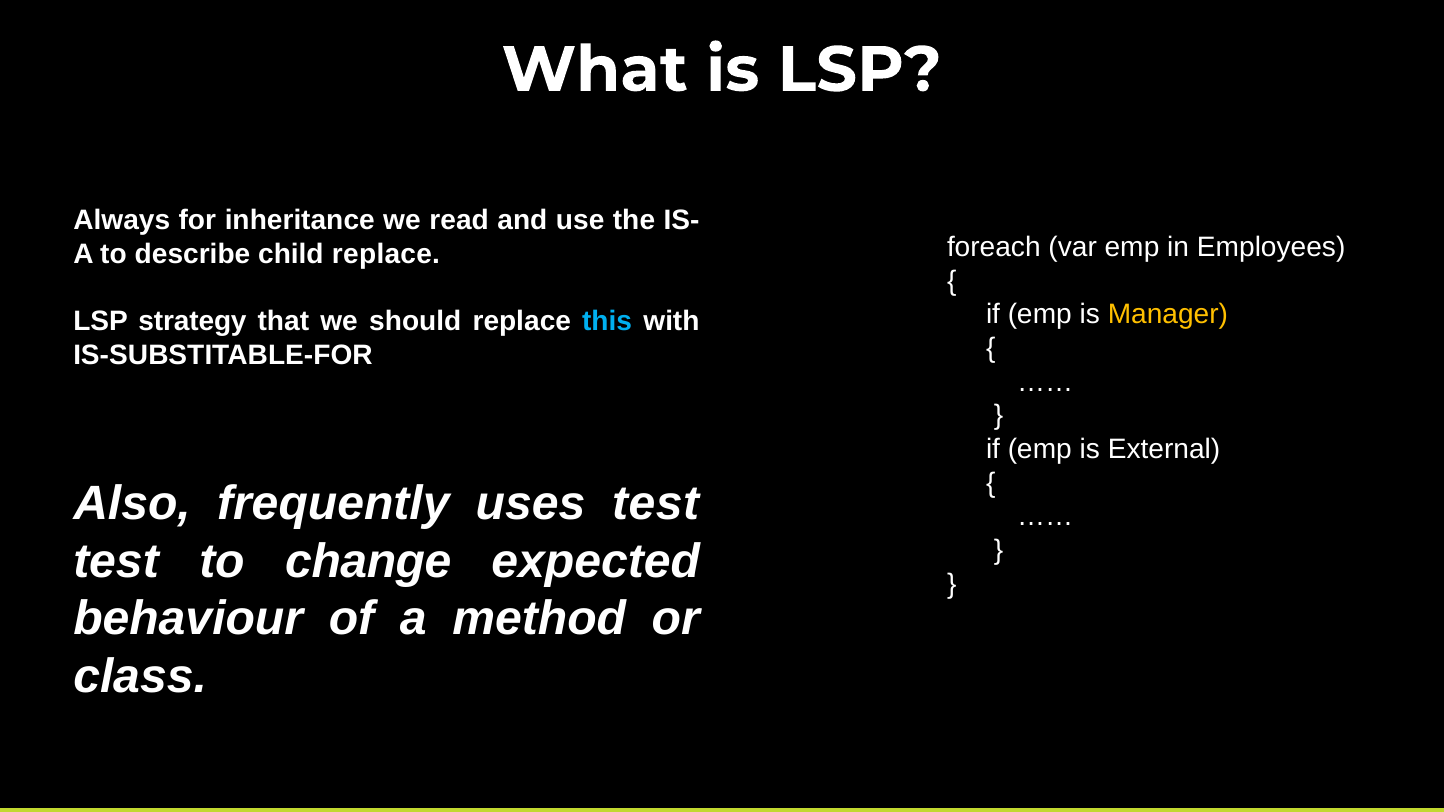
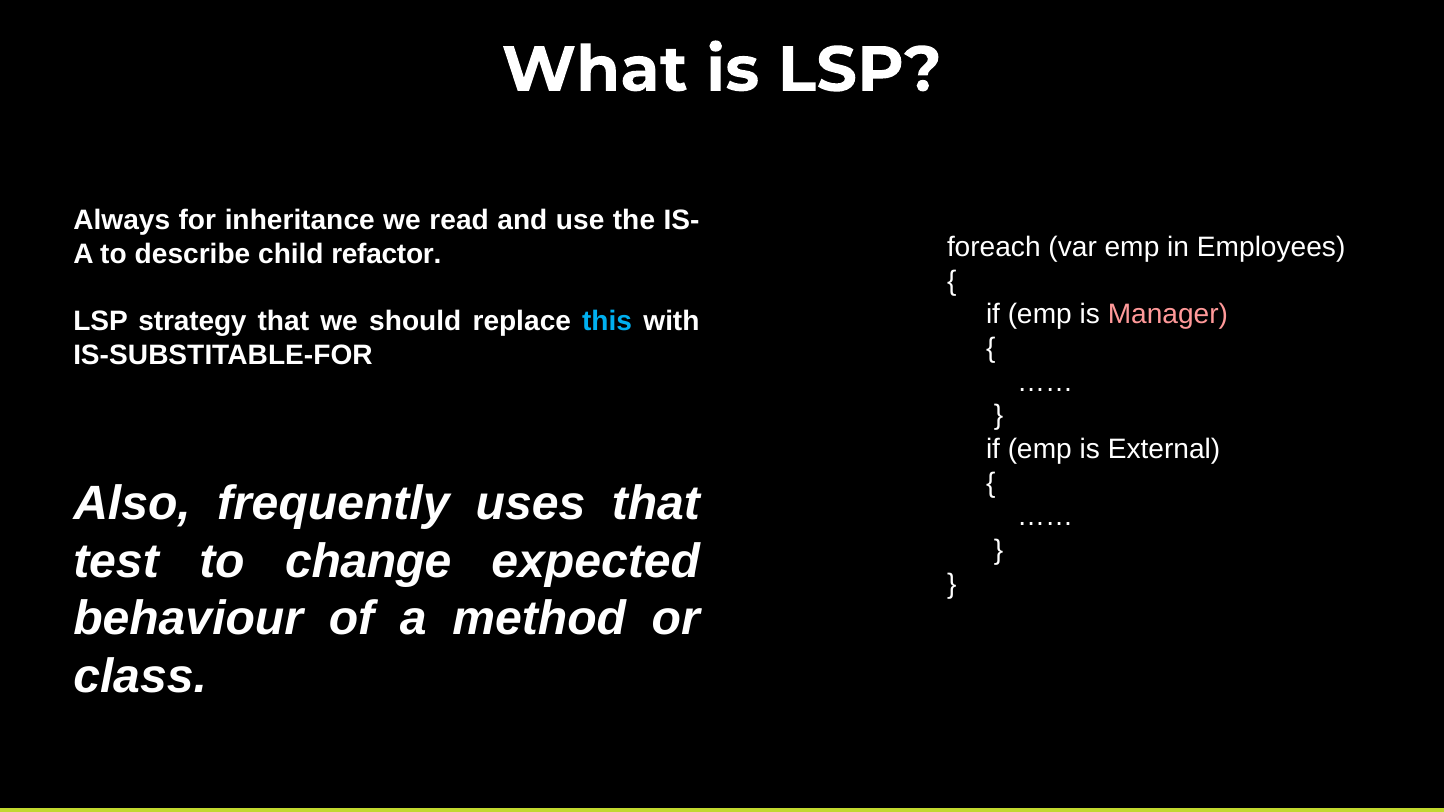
child replace: replace -> refactor (386, 254)
Manager colour: yellow -> pink (1168, 315)
uses test: test -> that (656, 504)
